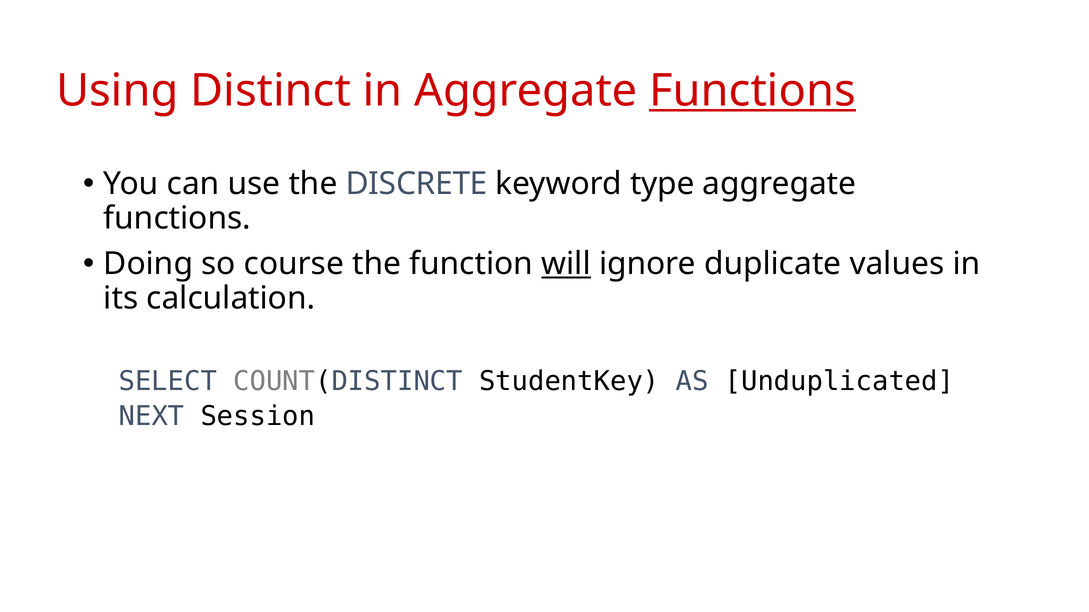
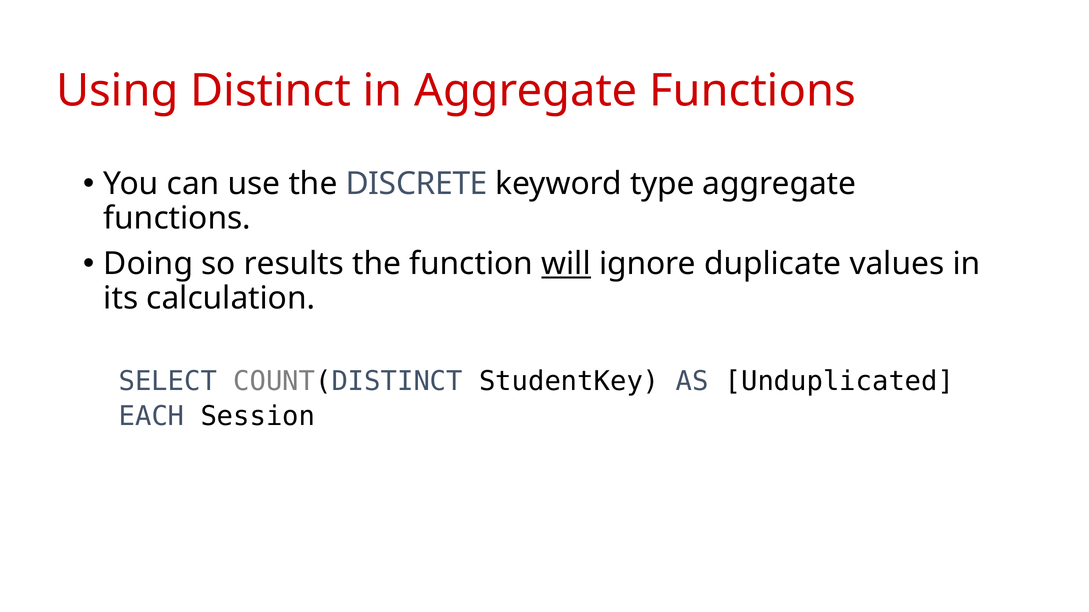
Functions underline: present -> none (753, 91)
course: course -> results (294, 264)
NEXT: NEXT -> EACH (152, 417)
